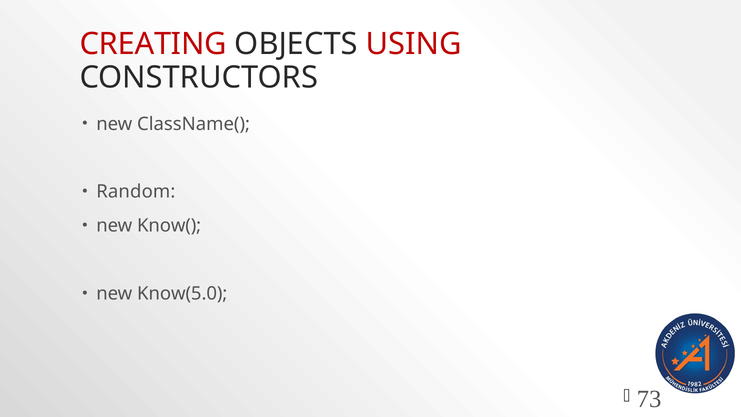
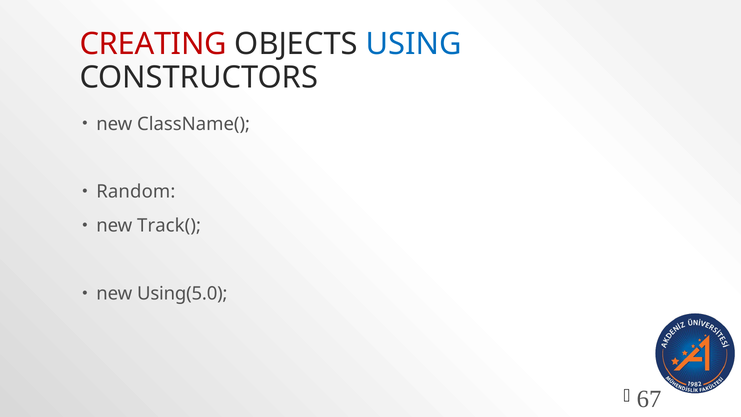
USING colour: red -> blue (414, 44)
Know(: Know( -> Track( (169, 226)
Know(5.0: Know(5.0 -> Using(5.0 (182, 293)
73: 73 -> 67 (649, 399)
